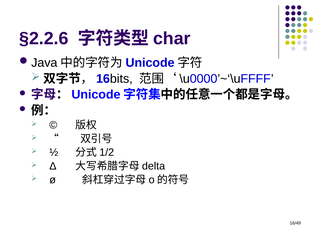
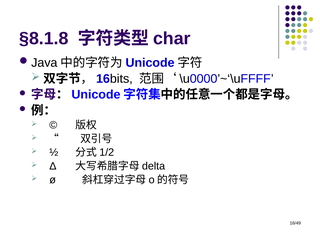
§2.2.6: §2.2.6 -> §8.1.8 (44, 39)
